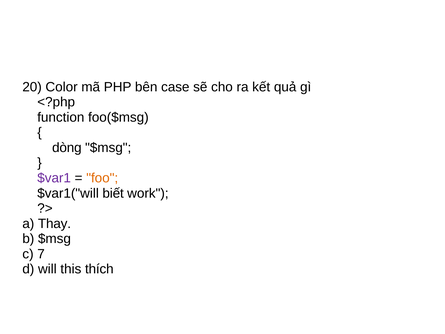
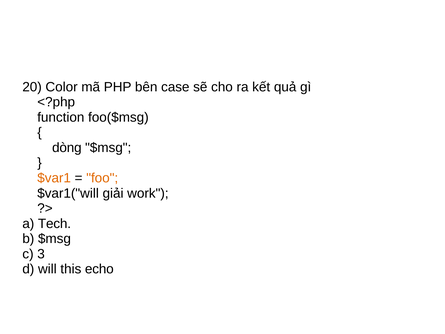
$var1 colour: purple -> orange (54, 178)
biết: biết -> giải (113, 193)
Thay: Thay -> Tech (55, 223)
7: 7 -> 3 (41, 254)
thích: thích -> echo (99, 269)
